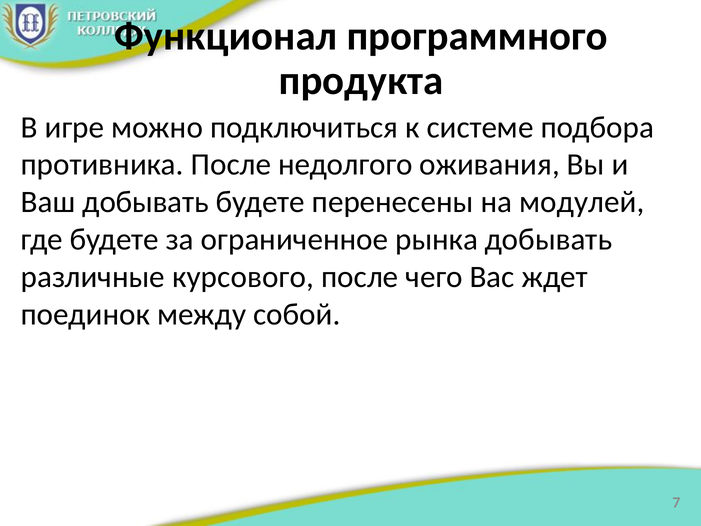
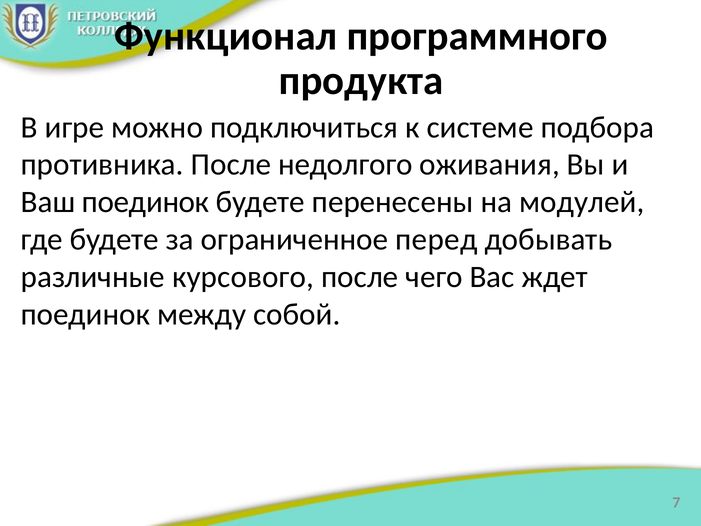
Ваш добывать: добывать -> поединок (146, 202)
рынка: рынка -> перед (436, 239)
